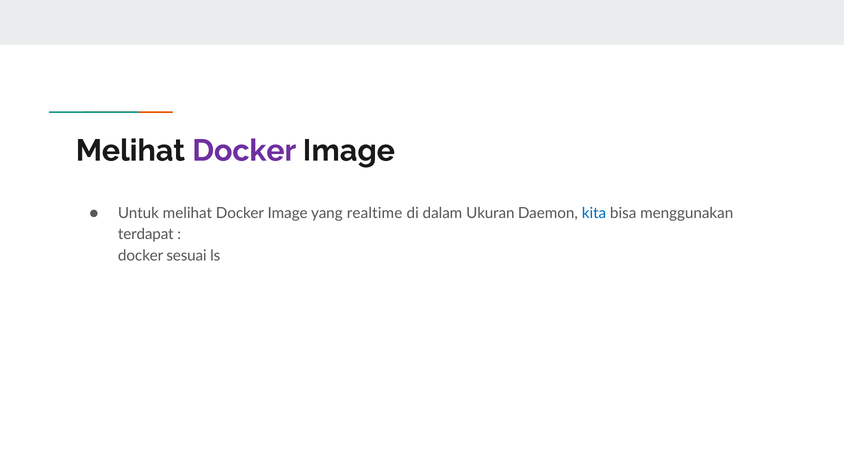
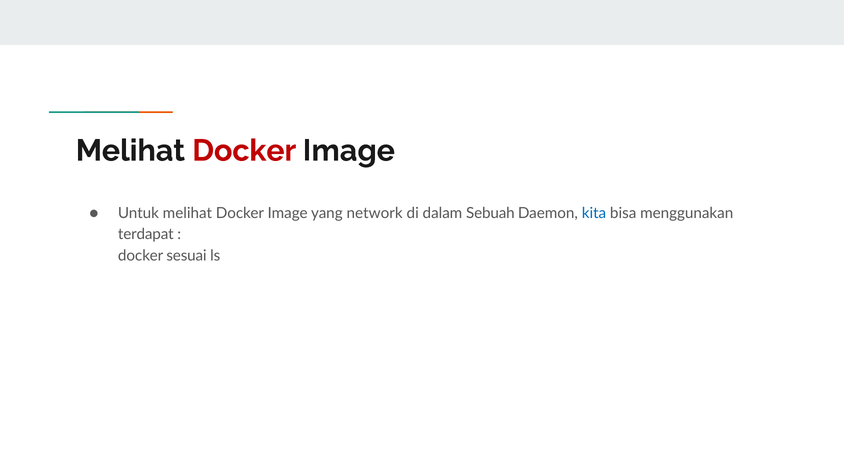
Docker colour: purple -> red (244, 151)
realtime: realtime -> network (375, 213)
Ukuran: Ukuran -> Sebuah (490, 213)
